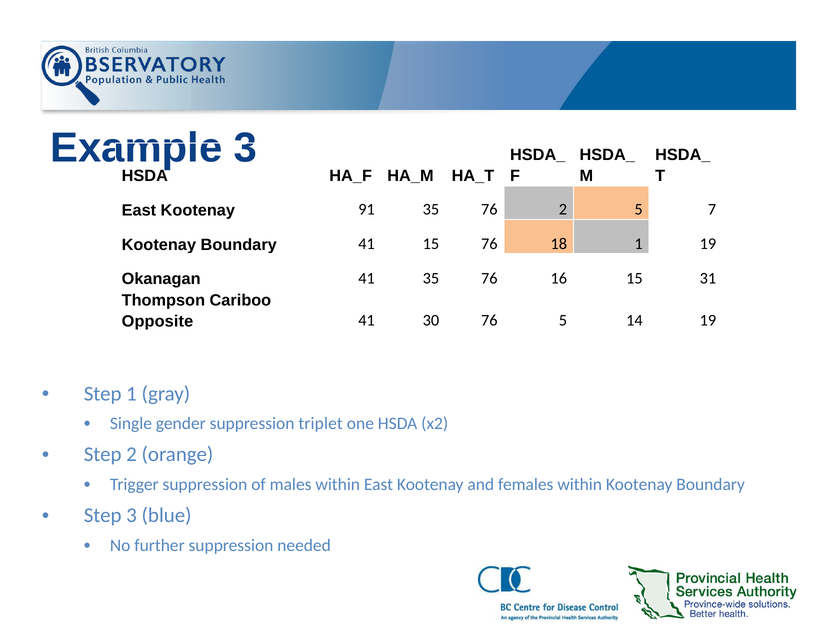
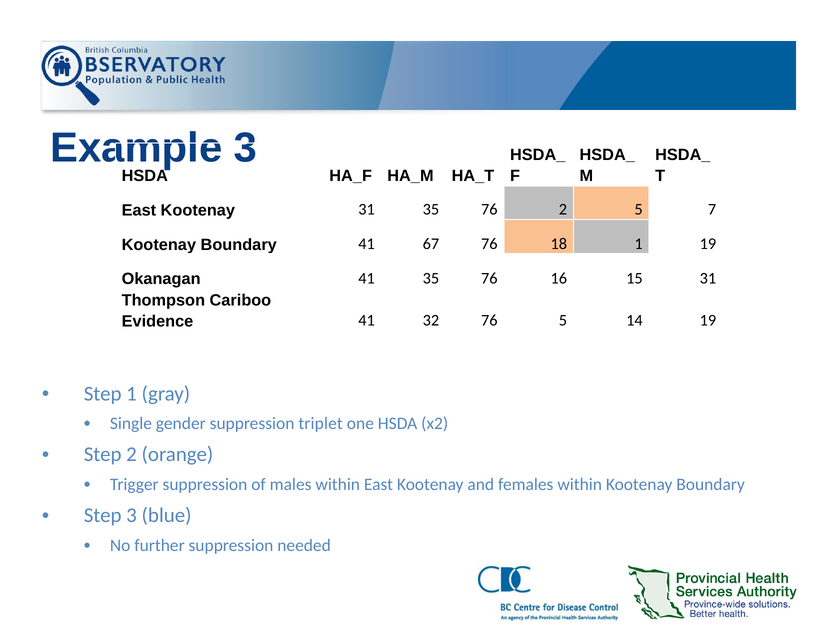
Kootenay 91: 91 -> 31 (367, 209)
41 15: 15 -> 67 (431, 244)
Opposite: Opposite -> Evidence (158, 321)
30: 30 -> 32 (431, 320)
